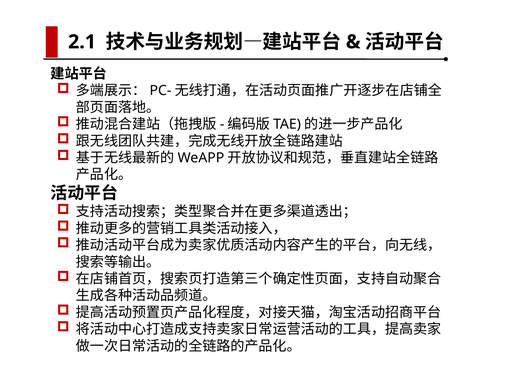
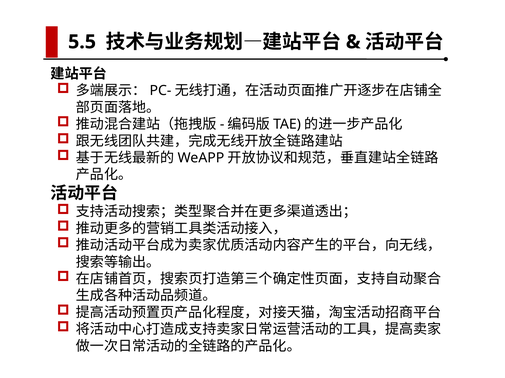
2.1: 2.1 -> 5.5 (82, 42)
